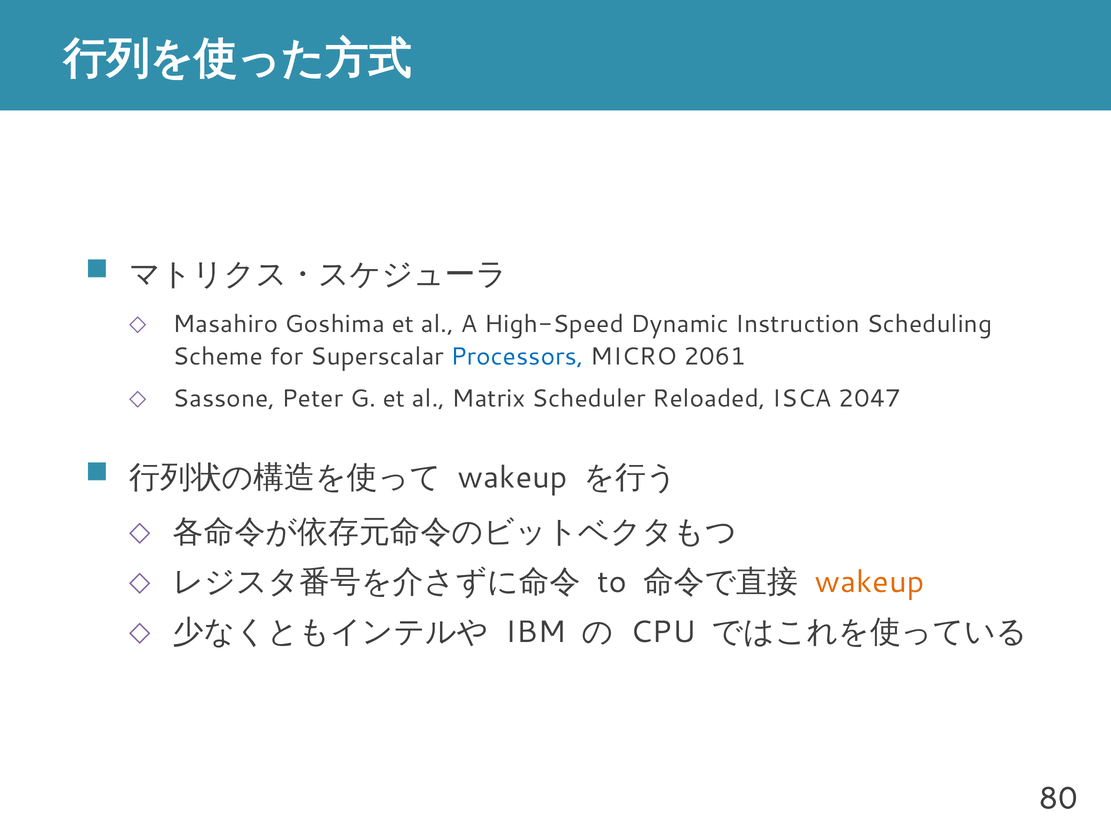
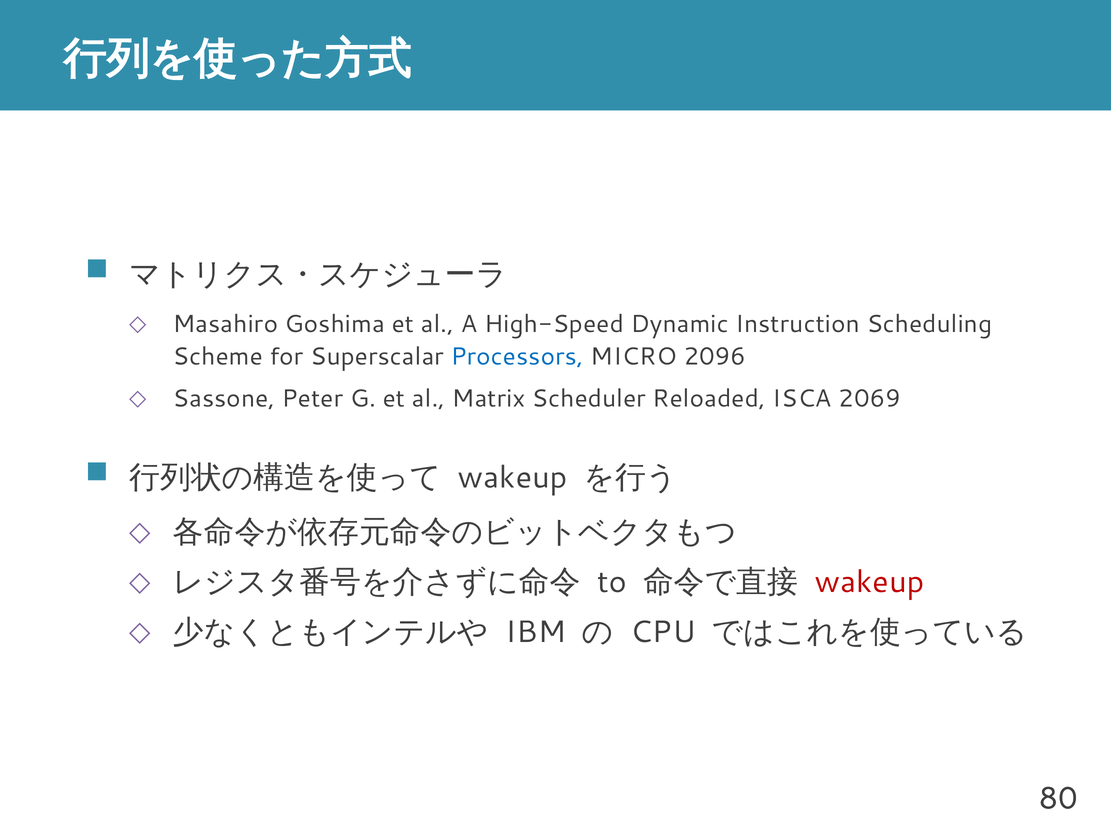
2061: 2061 -> 2096 (715, 357)
2047: 2047 -> 2069 (870, 399)
wakeup colour: orange -> red (870, 582)
